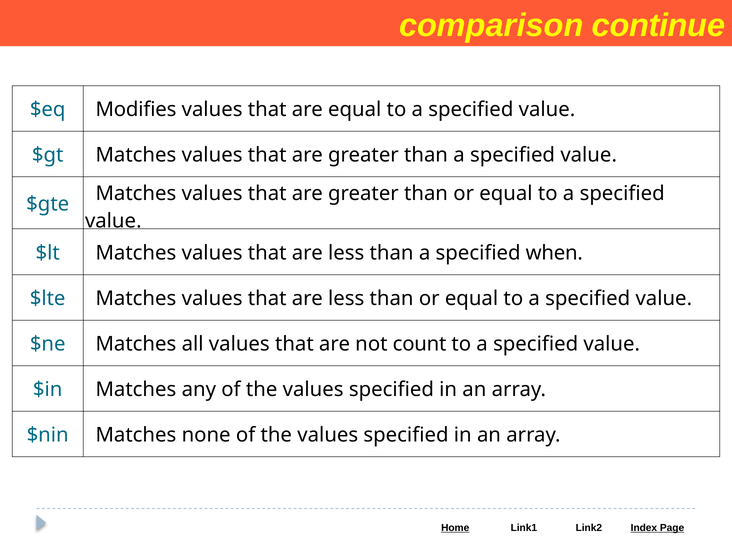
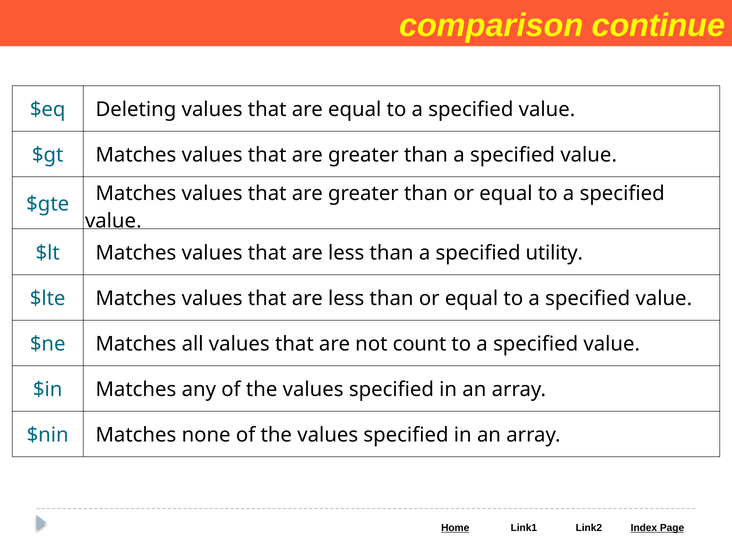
Modifies: Modifies -> Deleting (136, 109)
when: when -> utility (554, 253)
